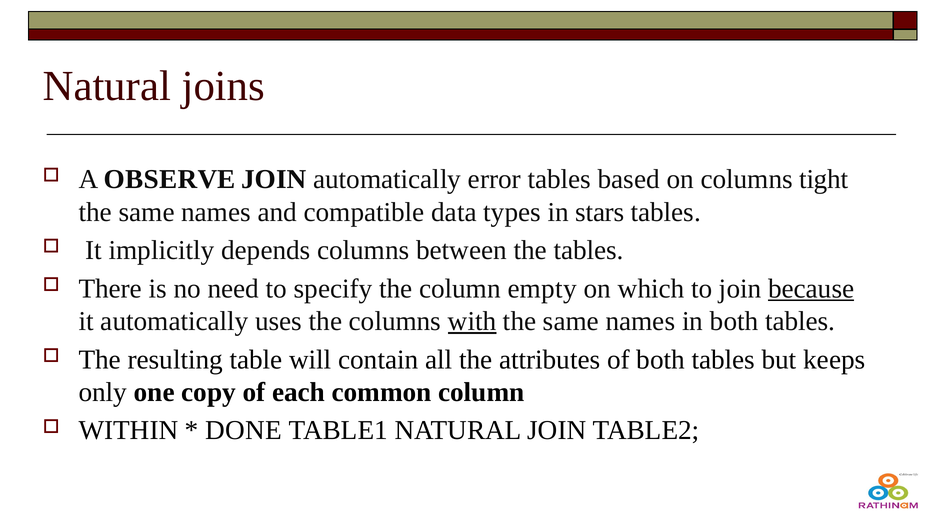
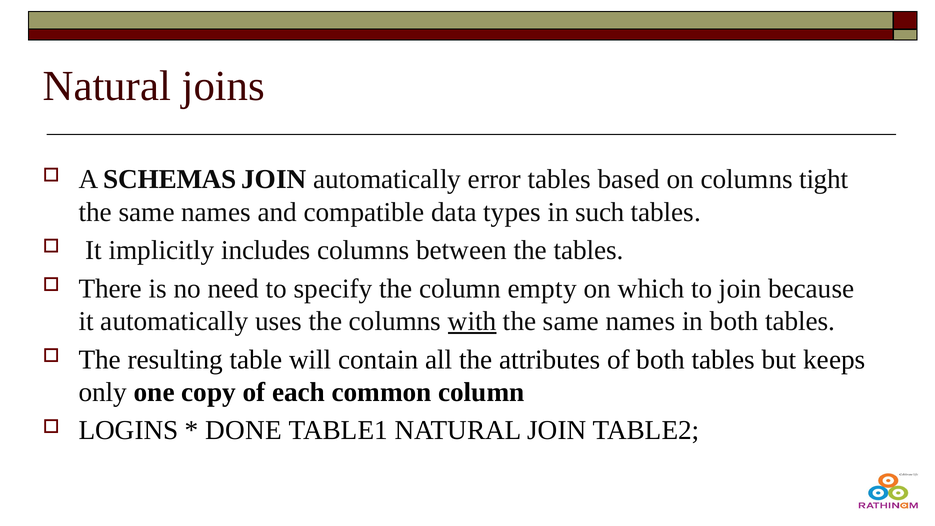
OBSERVE: OBSERVE -> SCHEMAS (170, 179)
stars: stars -> such (600, 212)
depends: depends -> includes (266, 250)
because underline: present -> none (811, 289)
WITHIN: WITHIN -> LOGINS (129, 430)
